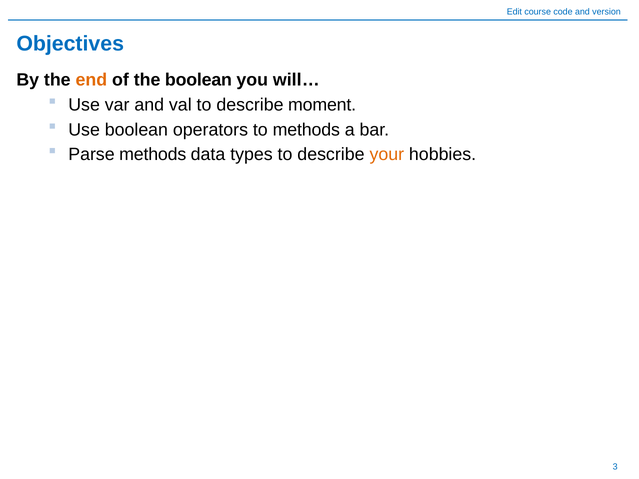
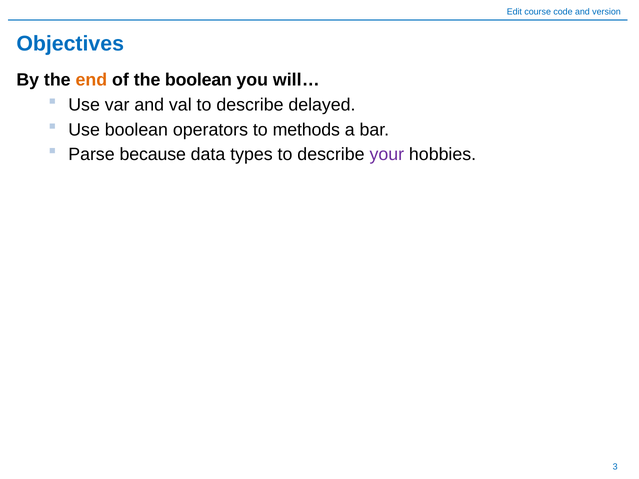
moment: moment -> delayed (322, 105)
Parse methods: methods -> because (153, 155)
your colour: orange -> purple (387, 155)
